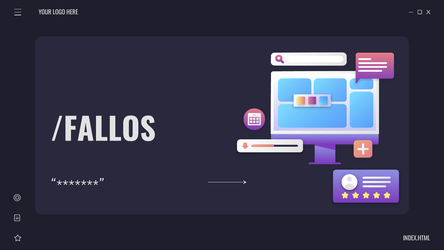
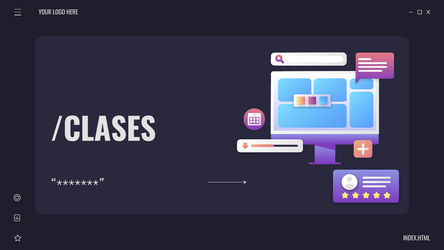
/FALLOS: /FALLOS -> /CLASES (103, 131)
